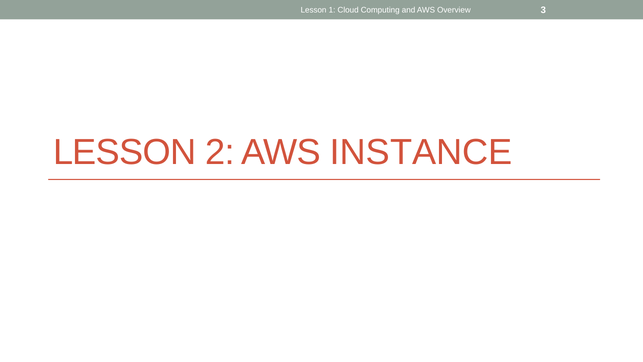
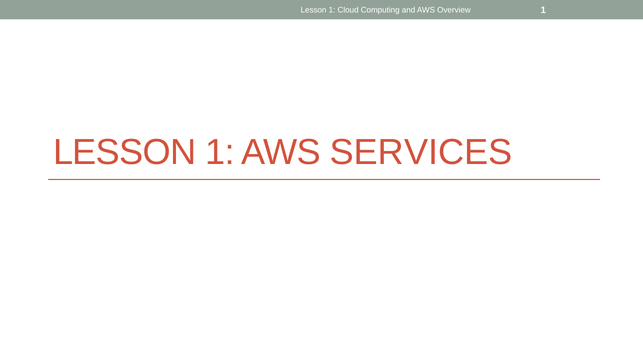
Overview 3: 3 -> 1 (543, 10)
2: 2 -> 1 (220, 152)
INSTANCE: INSTANCE -> SERVICES (421, 152)
